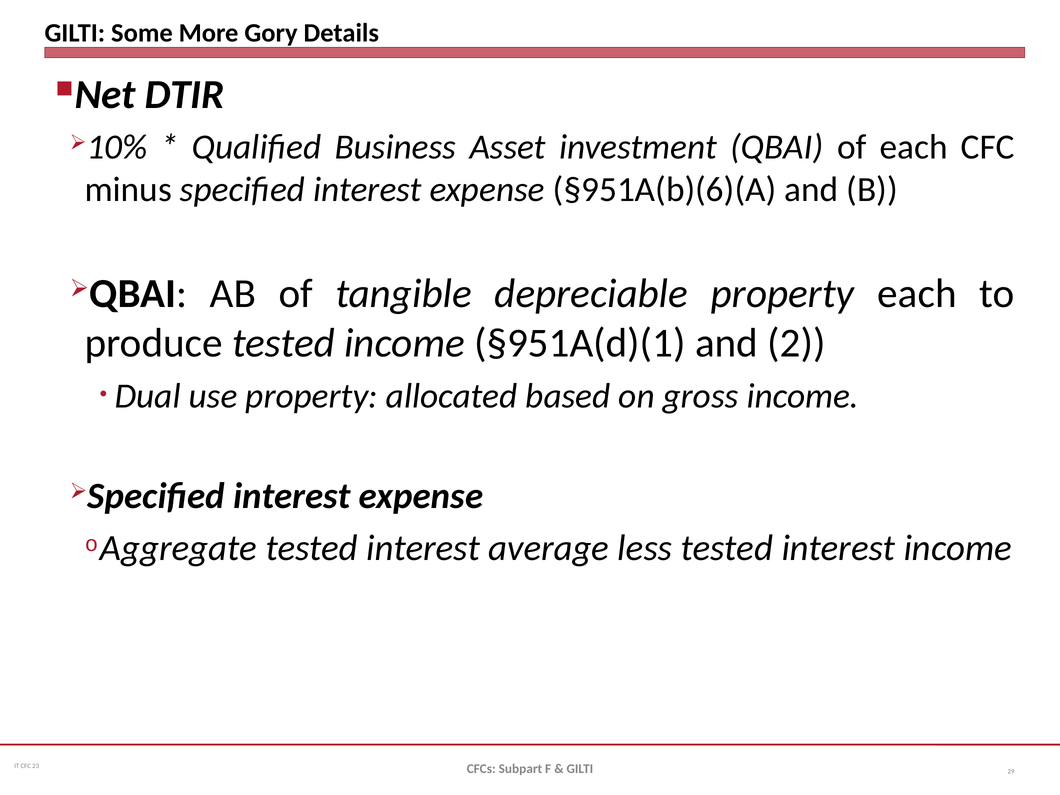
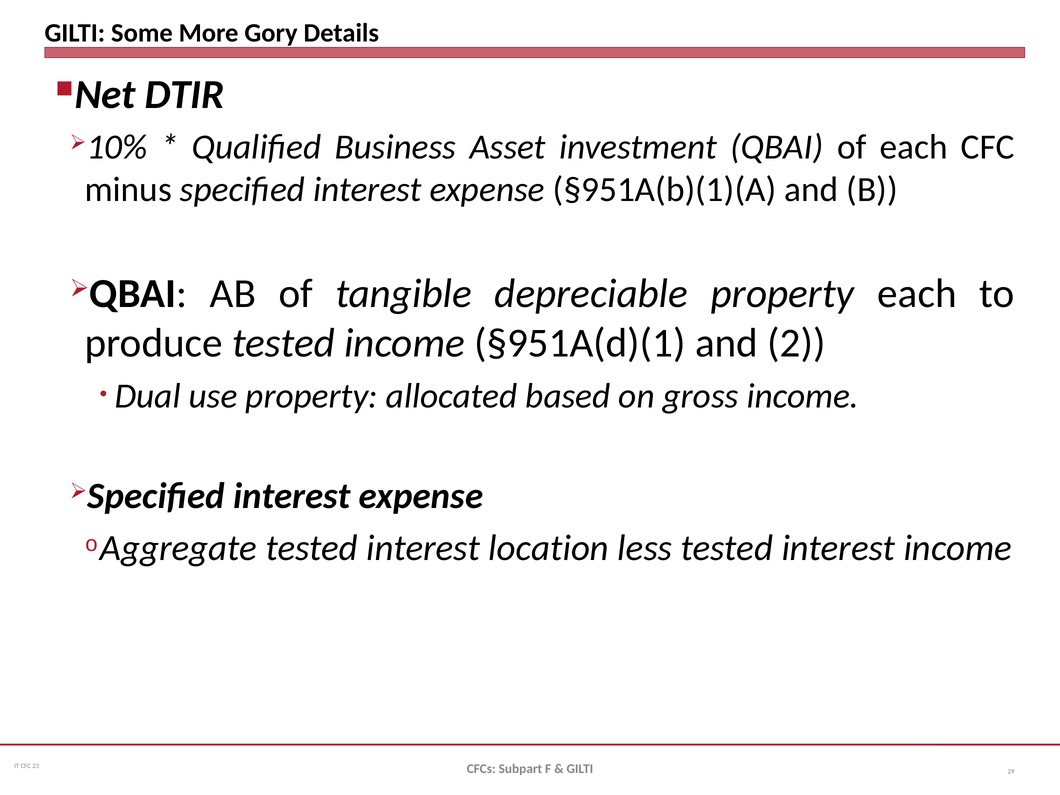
§951A(b)(6)(A: §951A(b)(6)(A -> §951A(b)(1)(A (665, 190)
average: average -> location (549, 548)
